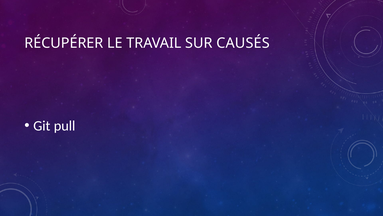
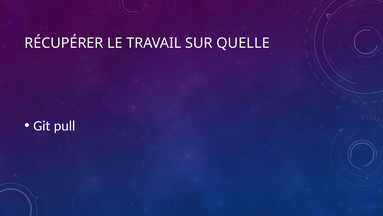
CAUSÉS: CAUSÉS -> QUELLE (243, 43)
